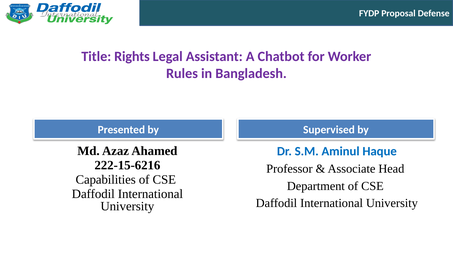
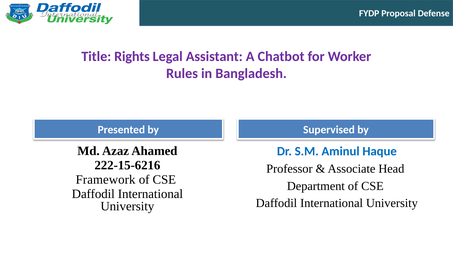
Capabilities: Capabilities -> Framework (106, 180)
